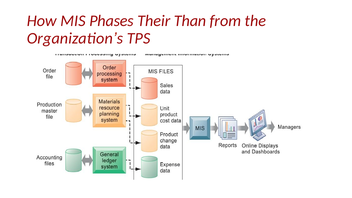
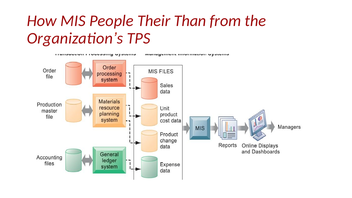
Phases: Phases -> People (111, 21)
